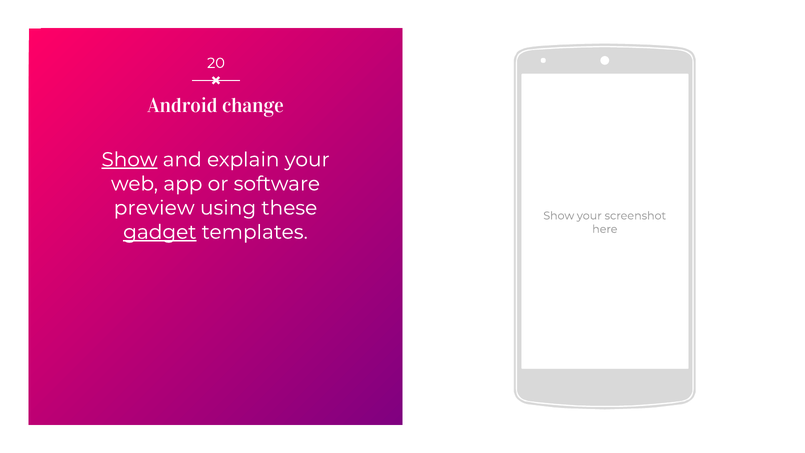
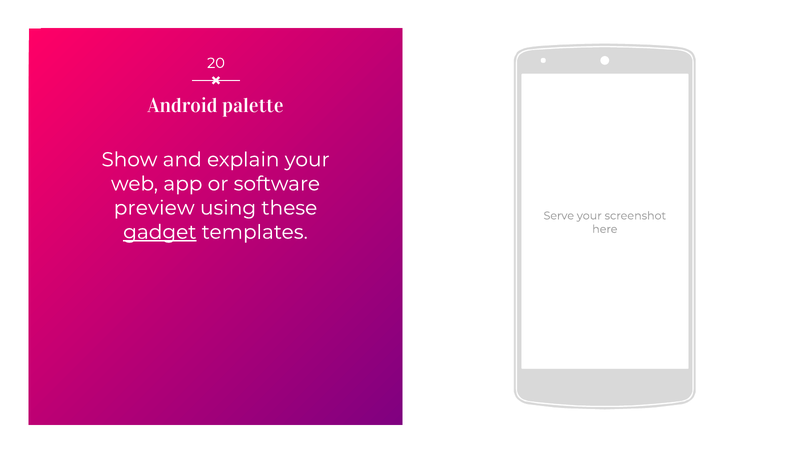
change: change -> palette (253, 105)
Show underline: present -> none (129, 160)
Show: Show -> Serve (559, 216)
